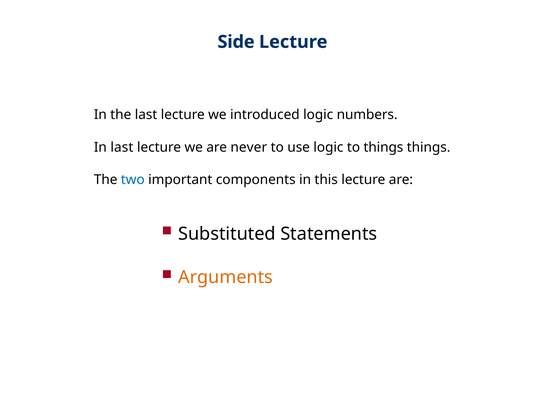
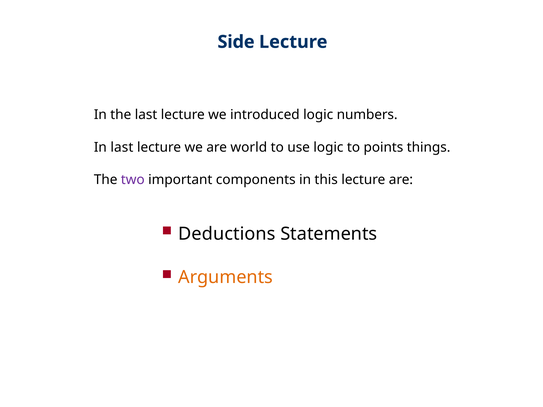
never: never -> world (249, 147)
to things: things -> points (383, 147)
two colour: blue -> purple (133, 180)
Substituted: Substituted -> Deductions (227, 234)
